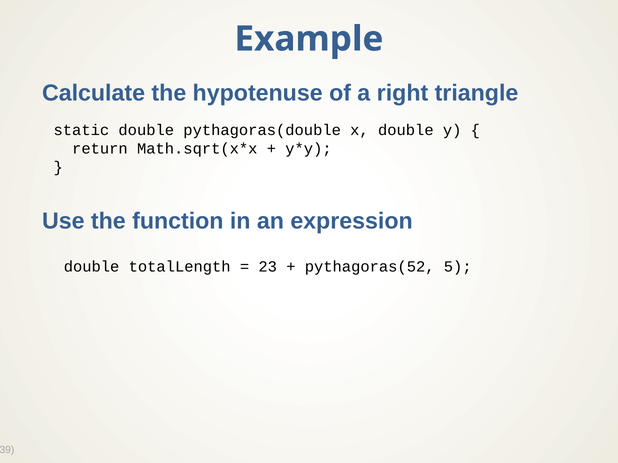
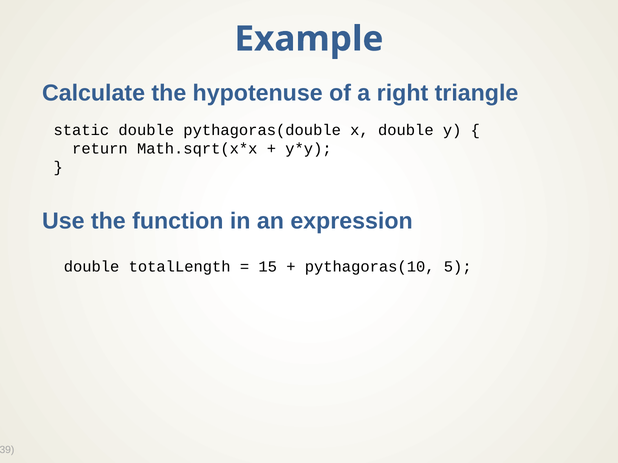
23: 23 -> 15 (268, 267)
pythagoras(52: pythagoras(52 -> pythagoras(10 (370, 267)
